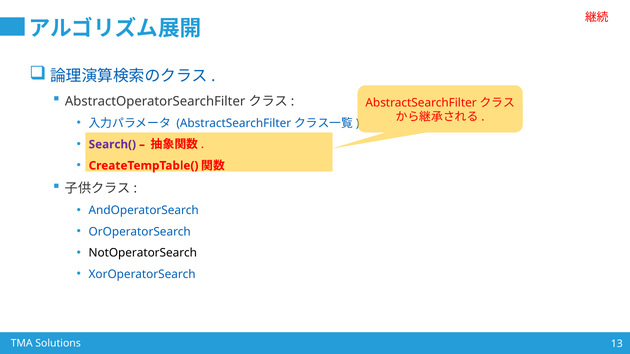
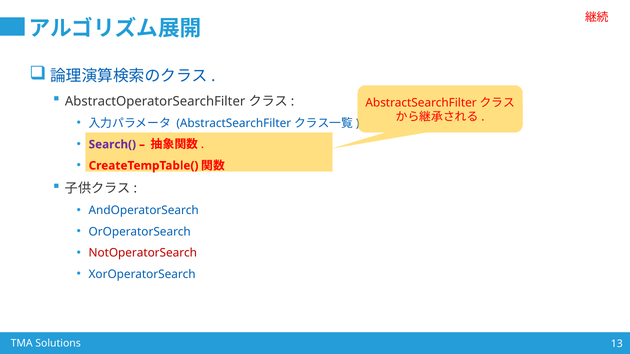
NotOperatorSearch colour: black -> red (143, 253)
